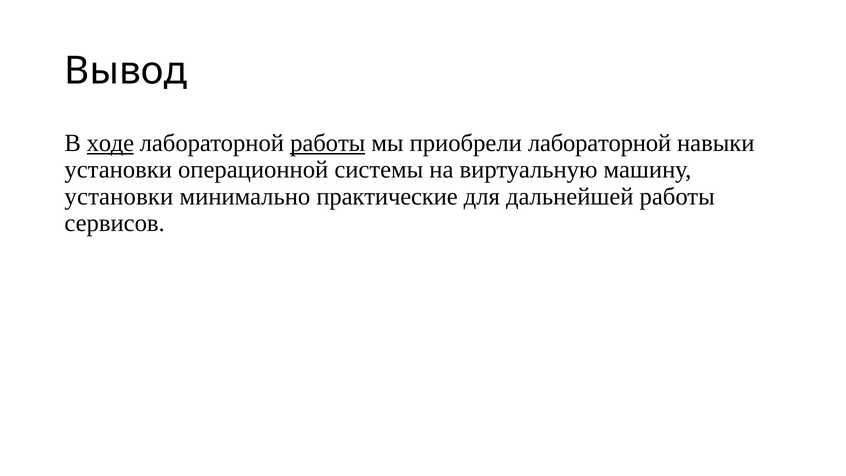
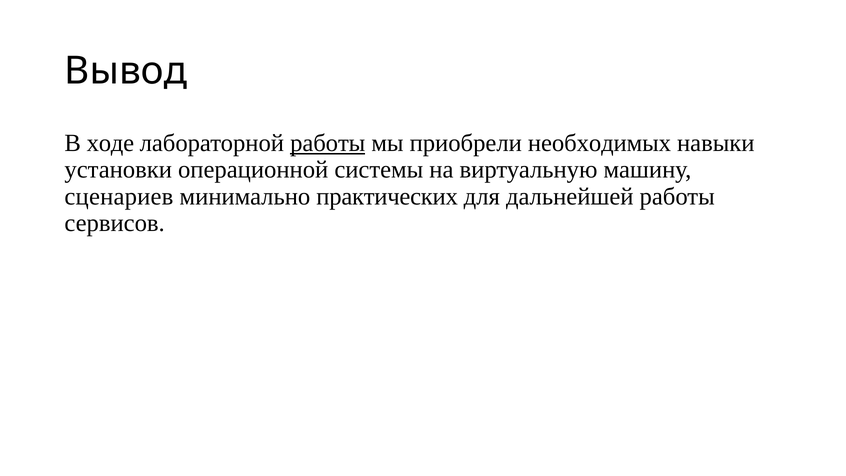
ходе underline: present -> none (110, 143)
приобрели лабораторной: лабораторной -> необходимых (599, 143)
установки: установки -> сценариев (119, 196)
практические: практические -> практических (387, 196)
